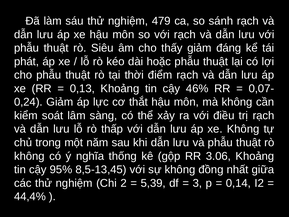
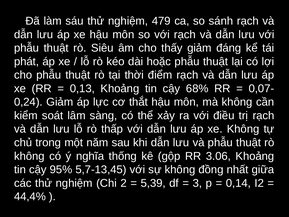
46%: 46% -> 68% (197, 88)
8,5-13,45: 8,5-13,45 -> 5,7-13,45 (101, 169)
